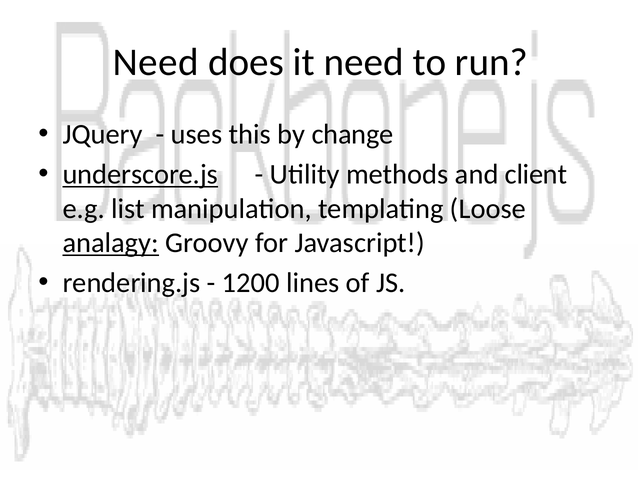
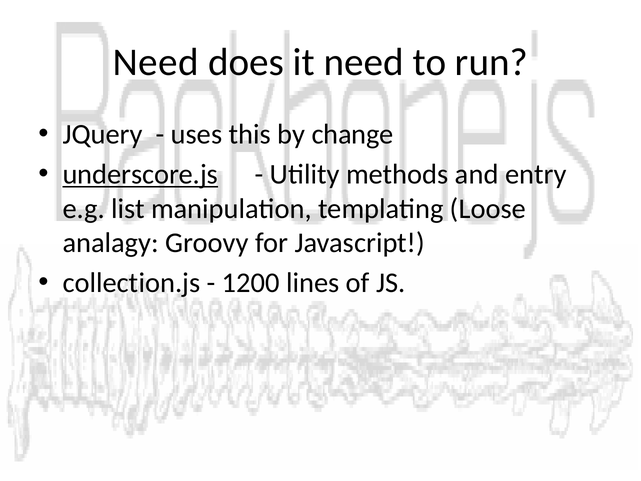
client: client -> entry (536, 174)
analagy underline: present -> none (111, 243)
rendering.js: rendering.js -> collection.js (131, 283)
